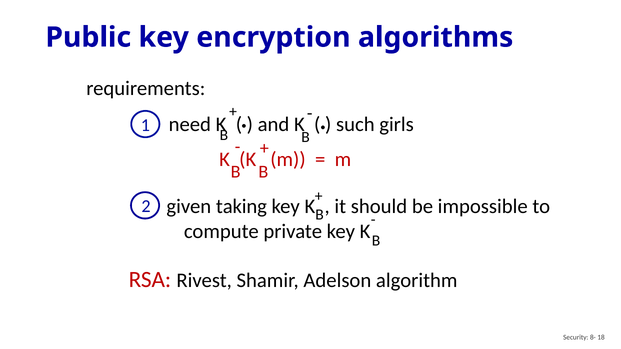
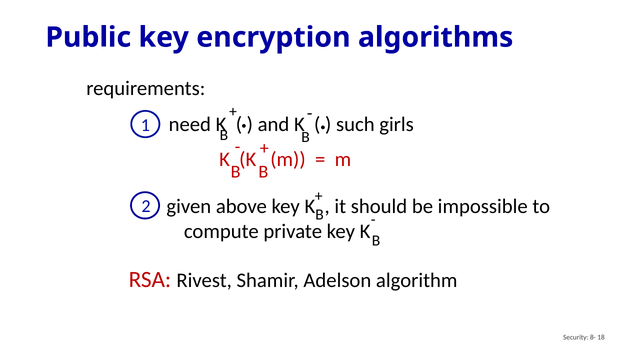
taking: taking -> above (241, 207)
